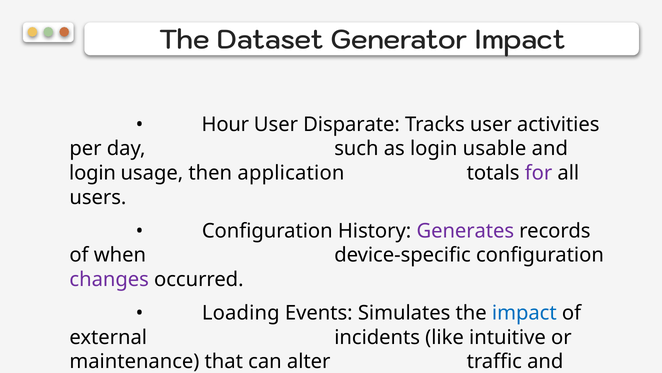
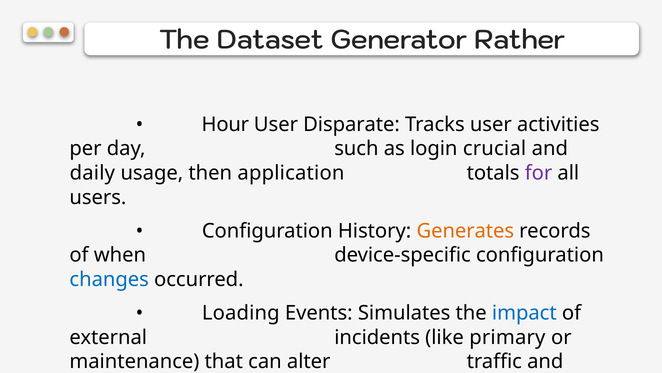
Generator Impact: Impact -> Rather (520, 40)
usable: usable -> crucial (495, 149)
login: login -> daily (92, 173)
Generates colour: purple -> orange (465, 231)
changes colour: purple -> blue (109, 279)
intuitive: intuitive -> primary (507, 337)
